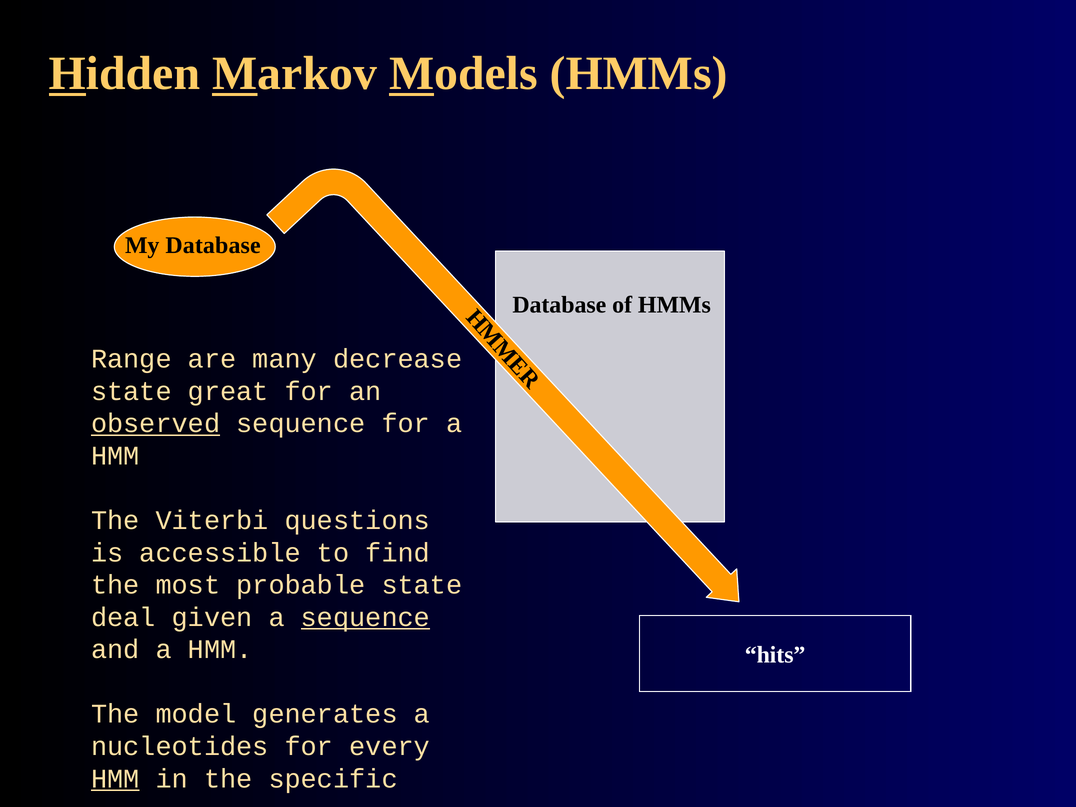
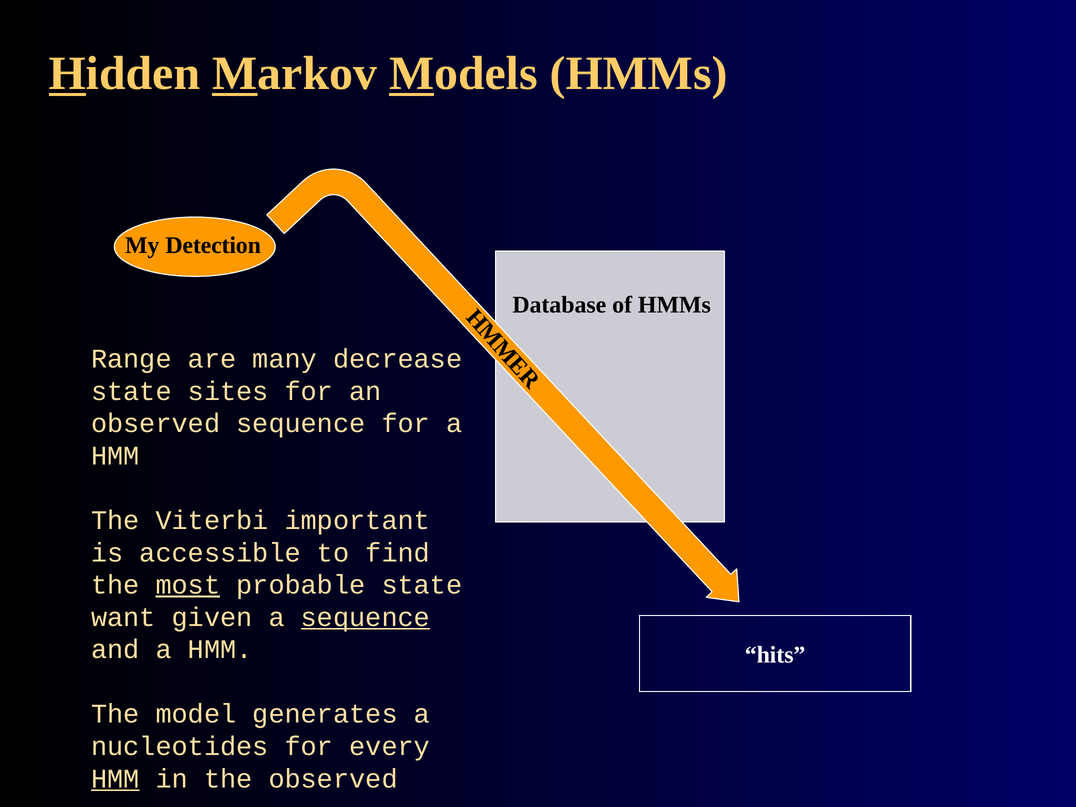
My Database: Database -> Detection (213, 245)
great: great -> sites (228, 391)
observed underline: present -> none (156, 424)
questions: questions -> important (357, 520)
most underline: none -> present (188, 585)
deal: deal -> want (123, 617)
the specific: specific -> observed (333, 779)
